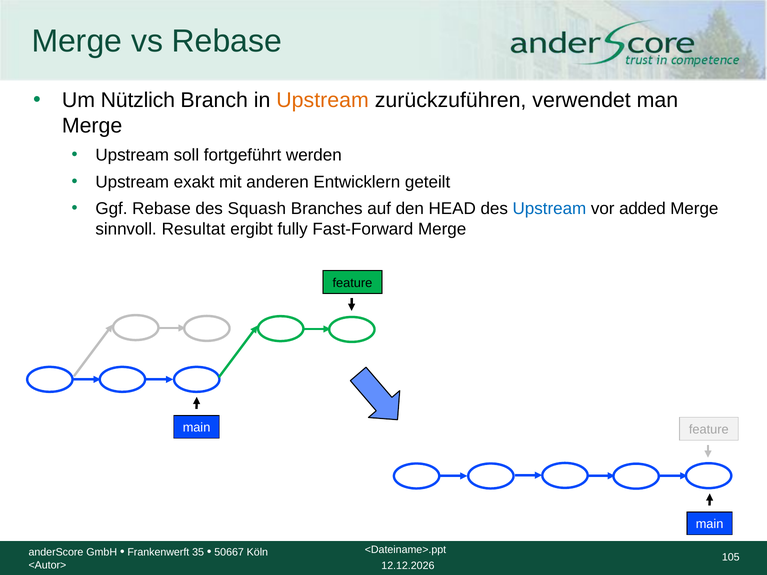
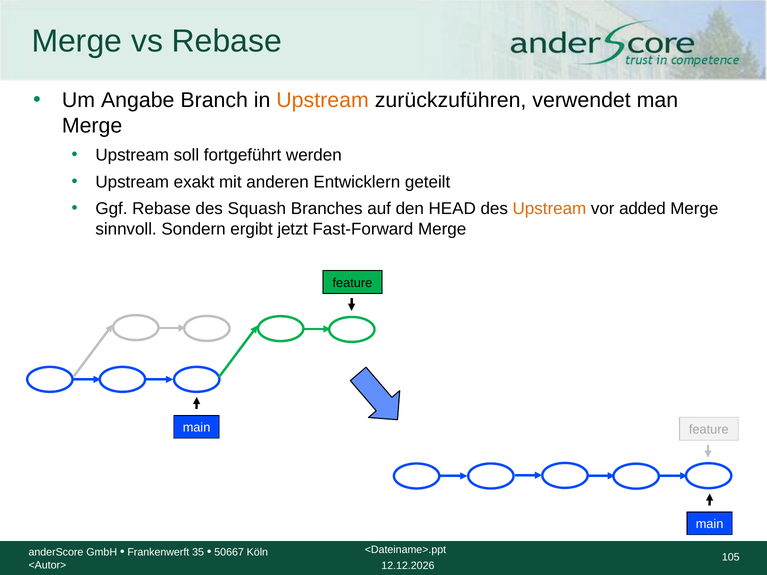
Nützlich: Nützlich -> Angabe (138, 100)
Upstream colour: blue -> orange (549, 209)
Resultat: Resultat -> Sondern (194, 229)
fully: fully -> jetzt (293, 229)
